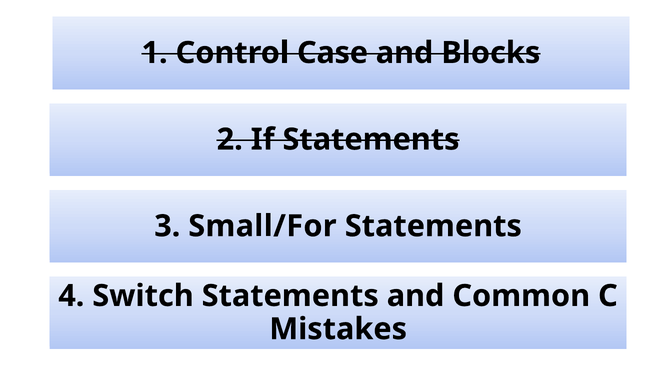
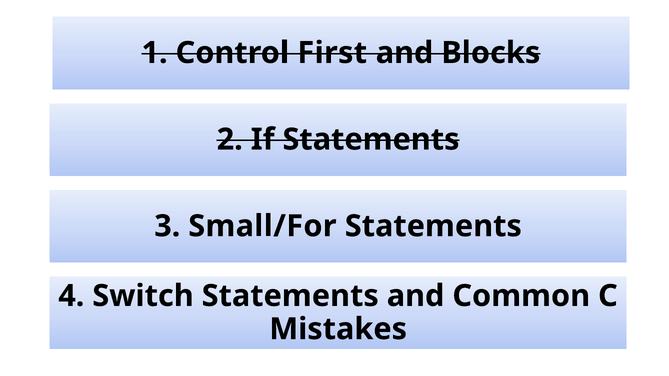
Case: Case -> First (332, 53)
